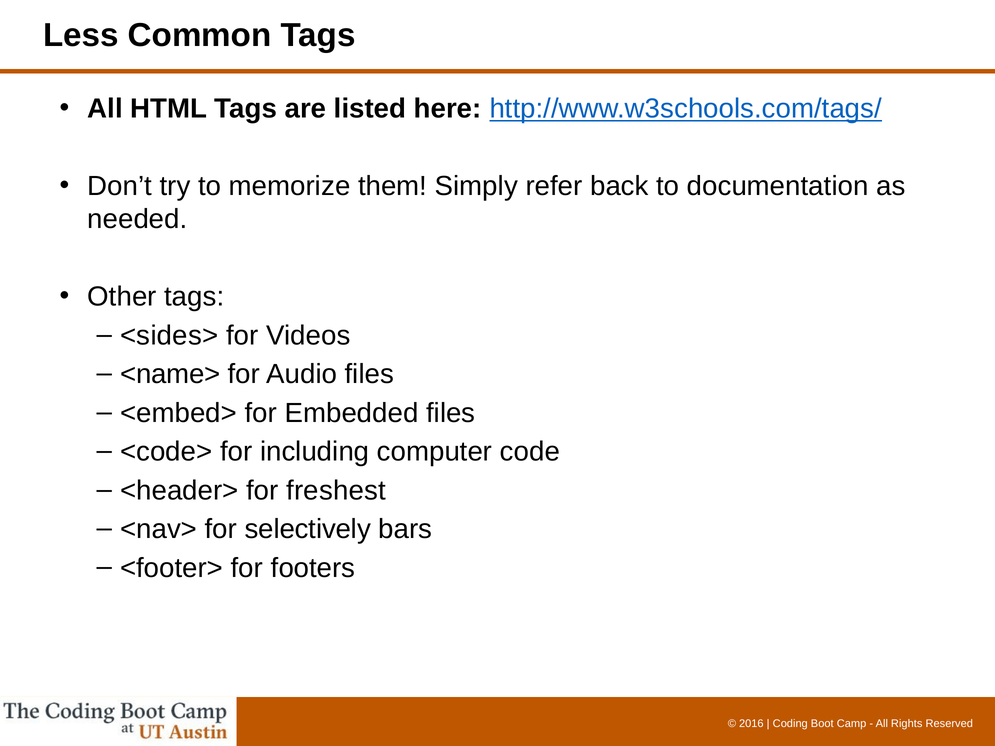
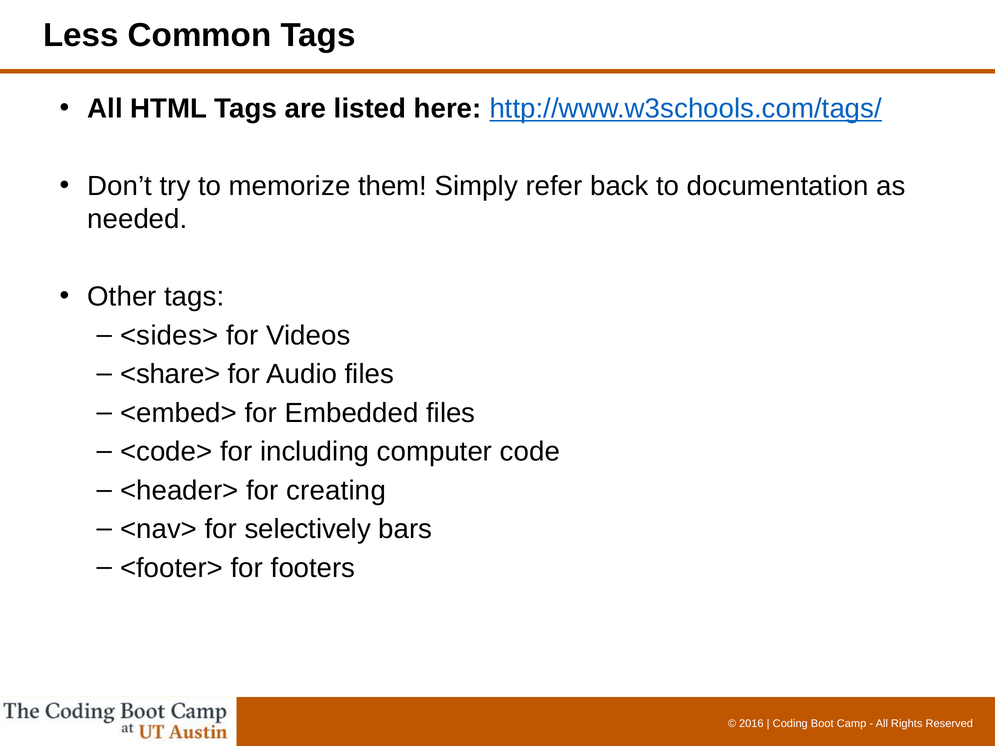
<name>: <name> -> <share> (170, 374)
freshest: freshest -> creating (336, 491)
